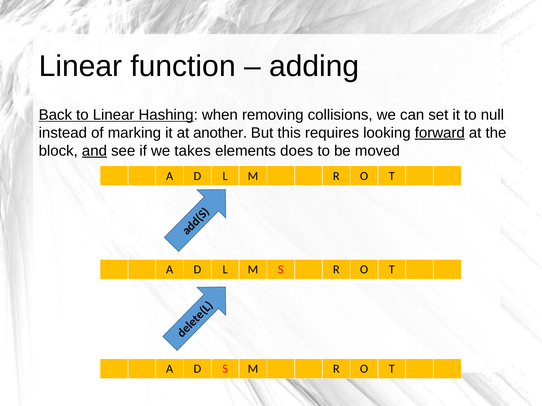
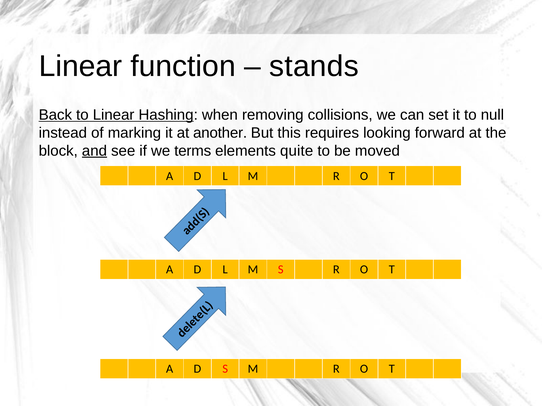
adding: adding -> stands (314, 66)
forward underline: present -> none (440, 133)
takes: takes -> terms (193, 151)
does: does -> quite (297, 151)
